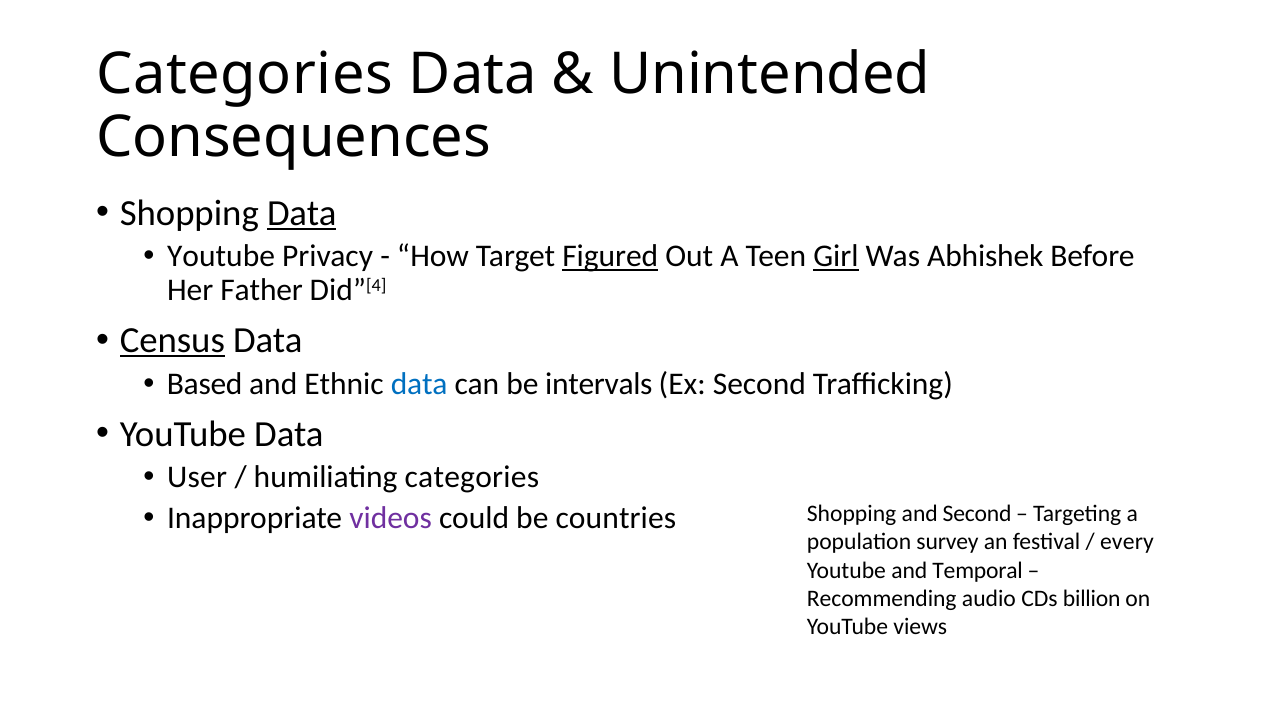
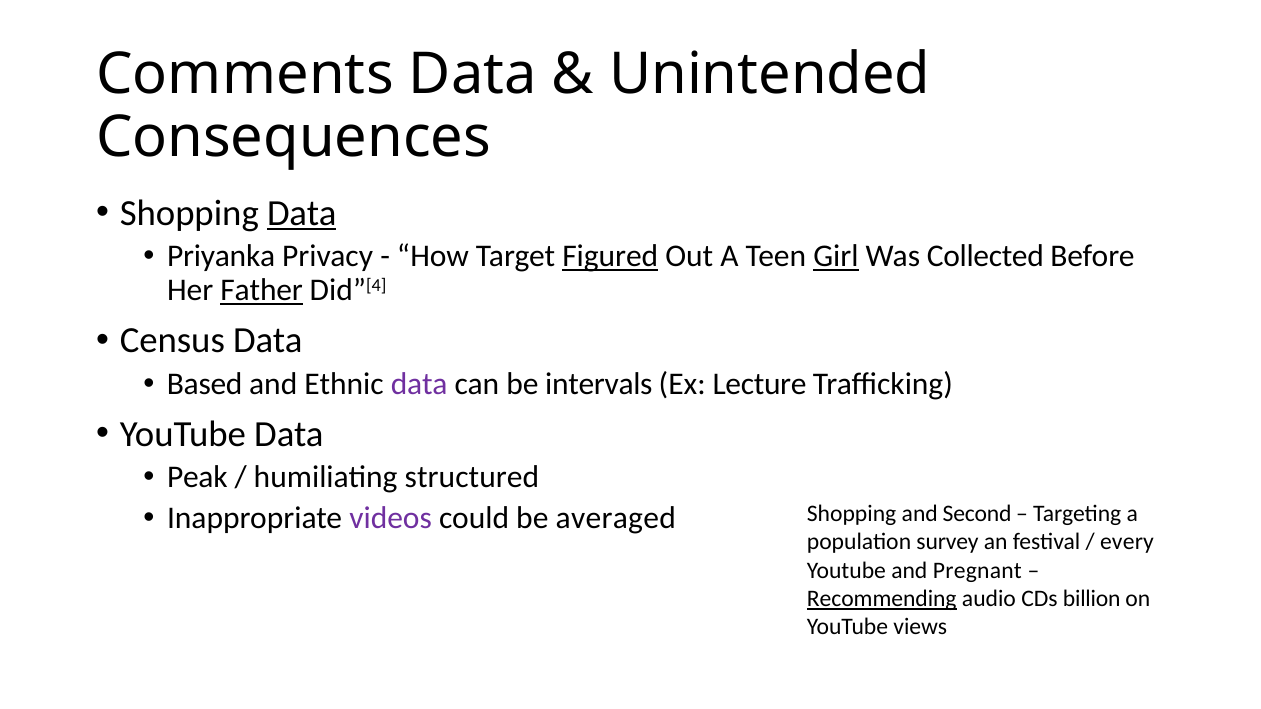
Categories: Categories -> Comments (245, 75)
Youtube: Youtube -> Priyanka (221, 257)
Abhishek: Abhishek -> Collected (985, 257)
Father underline: none -> present (262, 291)
Census underline: present -> none (172, 341)
data colour: blue -> purple (419, 384)
Ex Second: Second -> Lecture (760, 384)
User: User -> Peak (197, 478)
humiliating categories: categories -> structured (472, 478)
countries: countries -> averaged (616, 518)
Temporal: Temporal -> Pregnant (977, 571)
Recommending underline: none -> present (882, 599)
